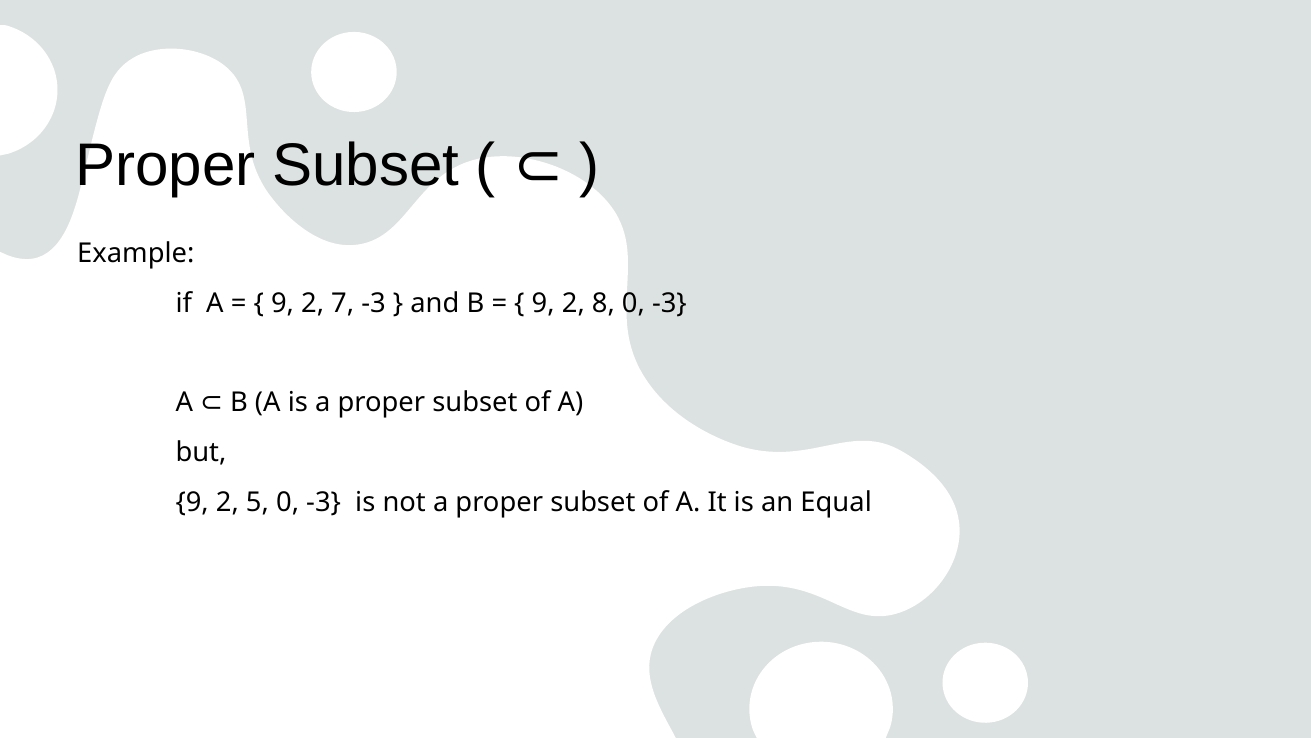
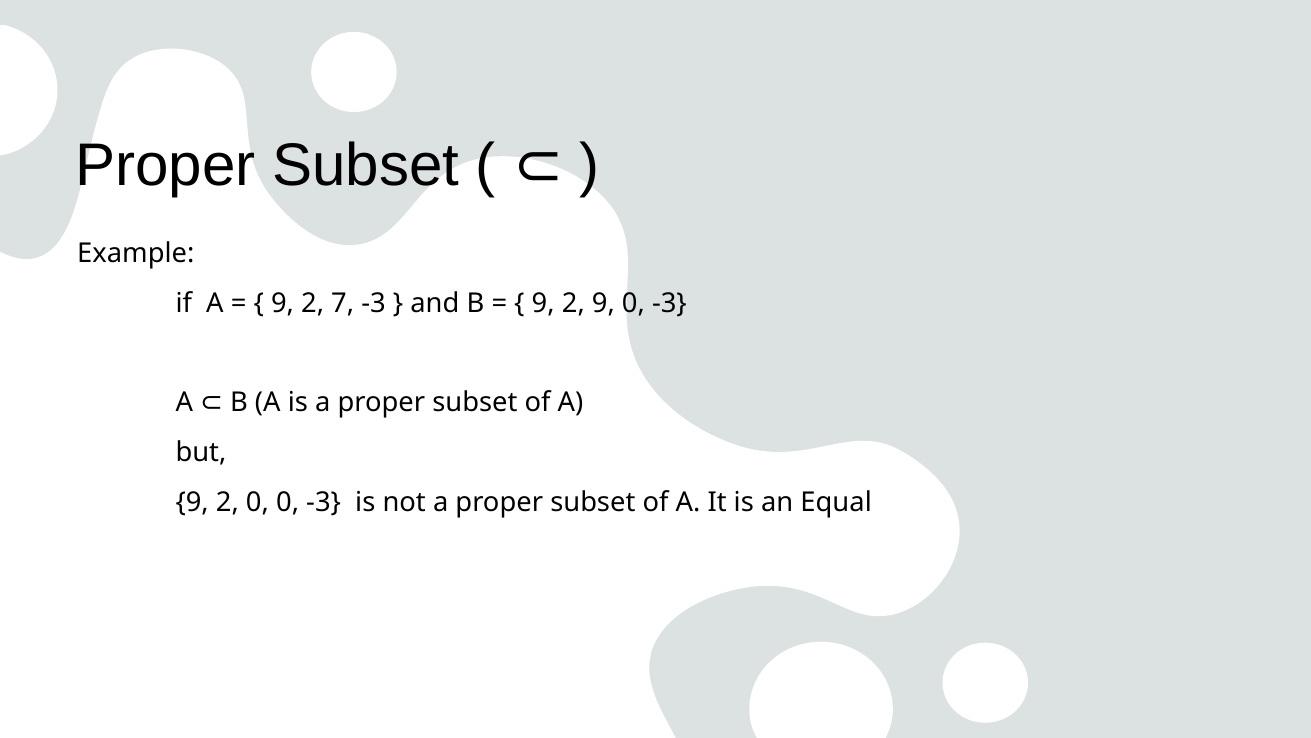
2 8: 8 -> 9 (603, 303)
2 5: 5 -> 0 (257, 502)
